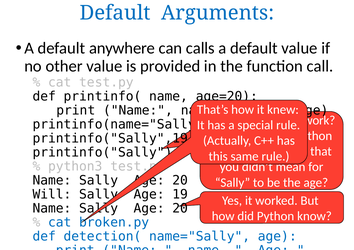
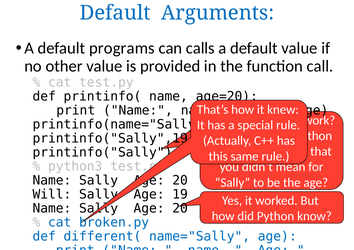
anywhere: anywhere -> programs (122, 48)
detection(: detection( -> different( (103, 236)
